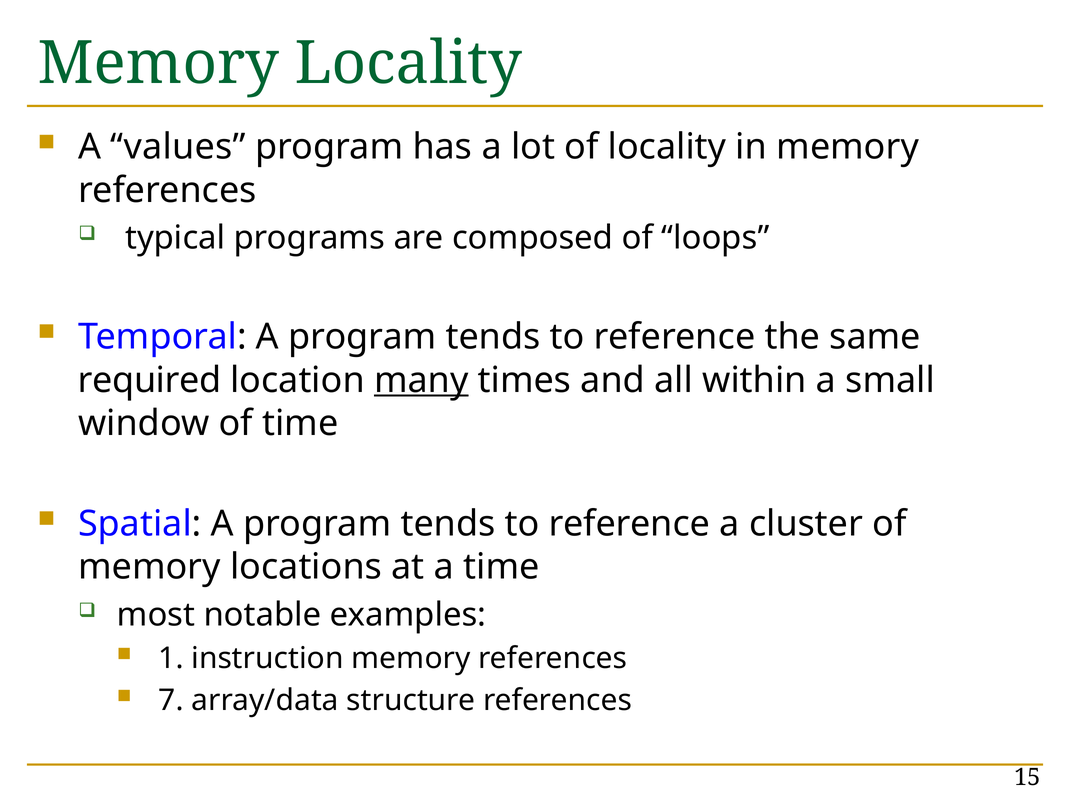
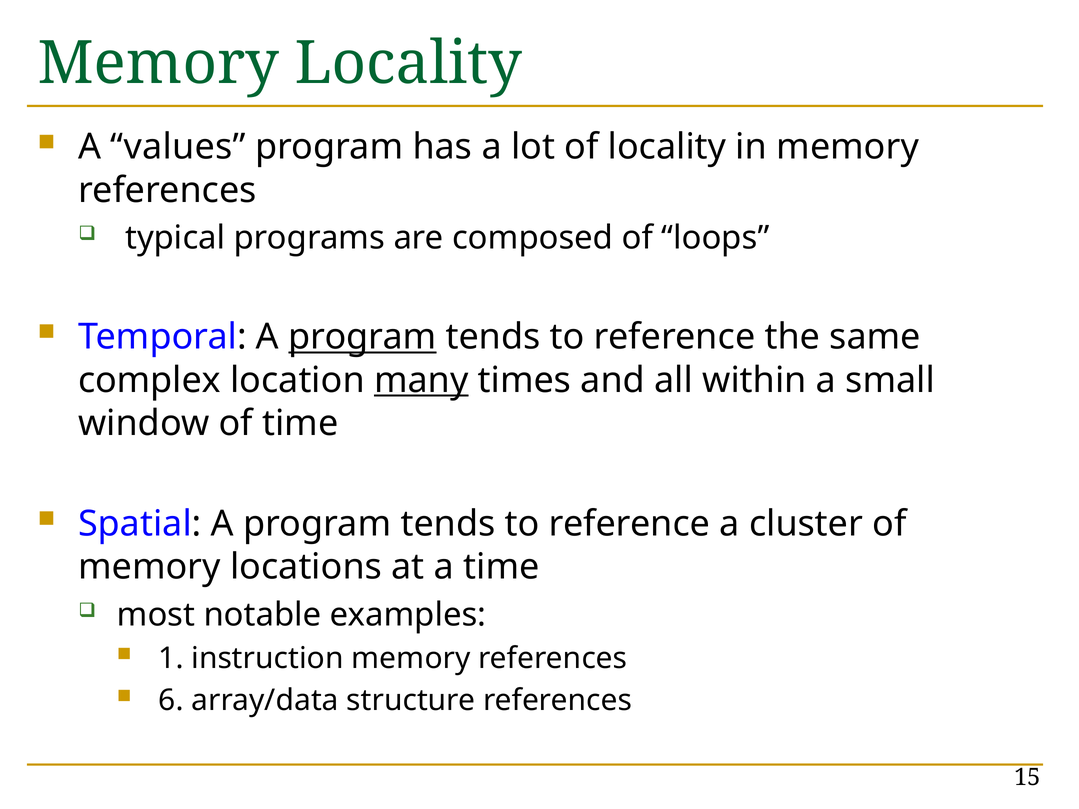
program underline: none -> present (362, 337)
required: required -> complex (150, 380)
7: 7 -> 6 (171, 701)
